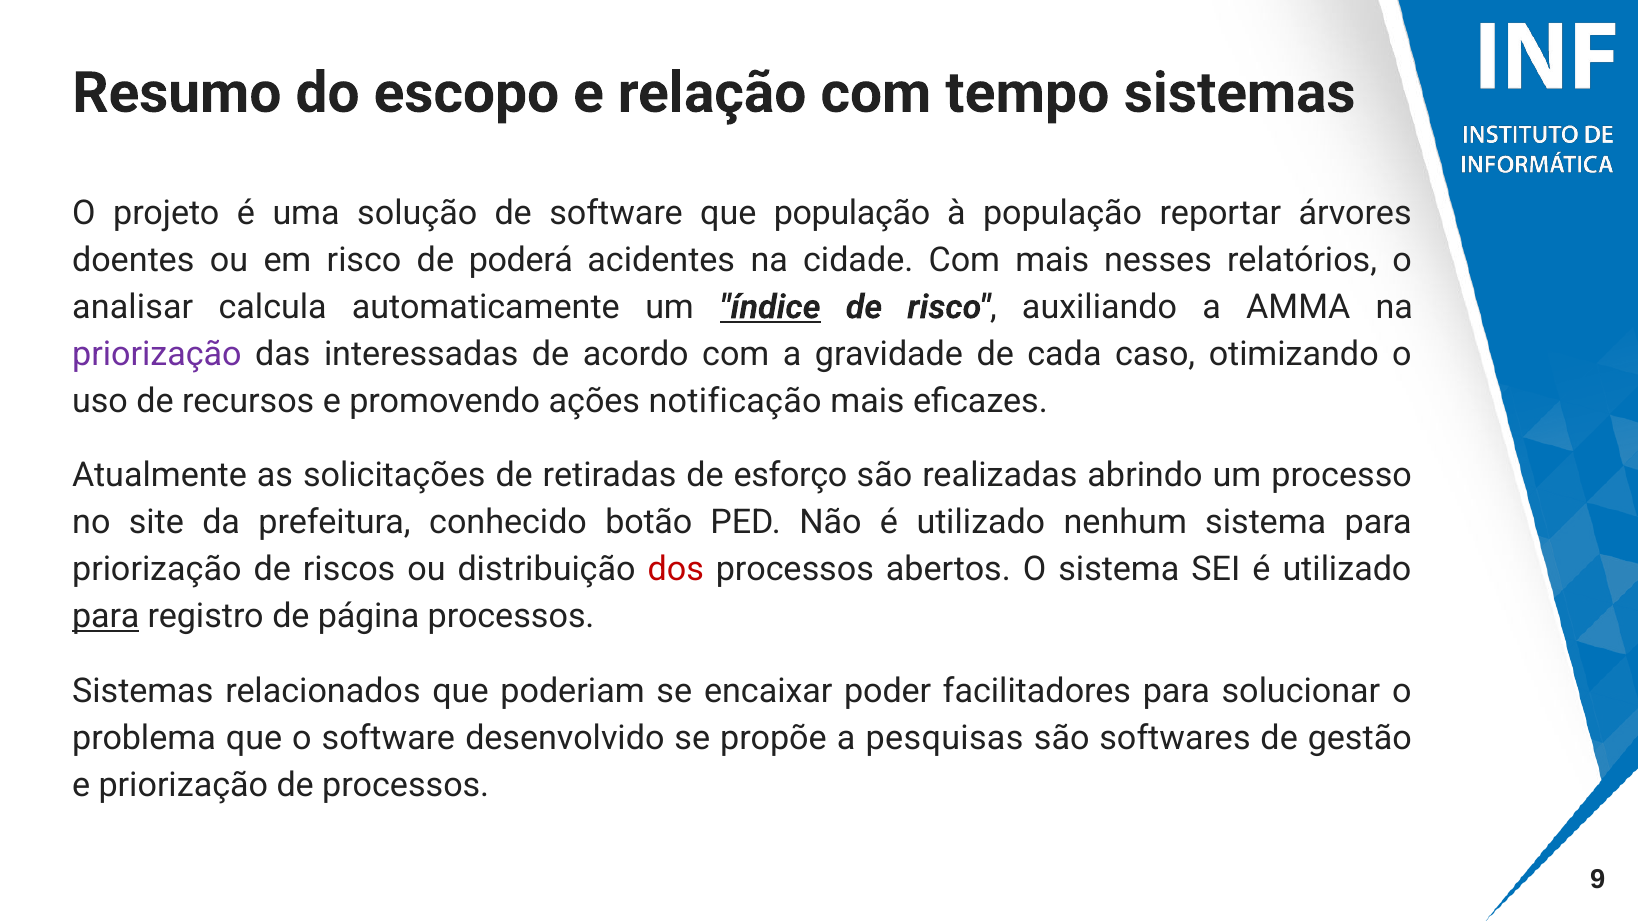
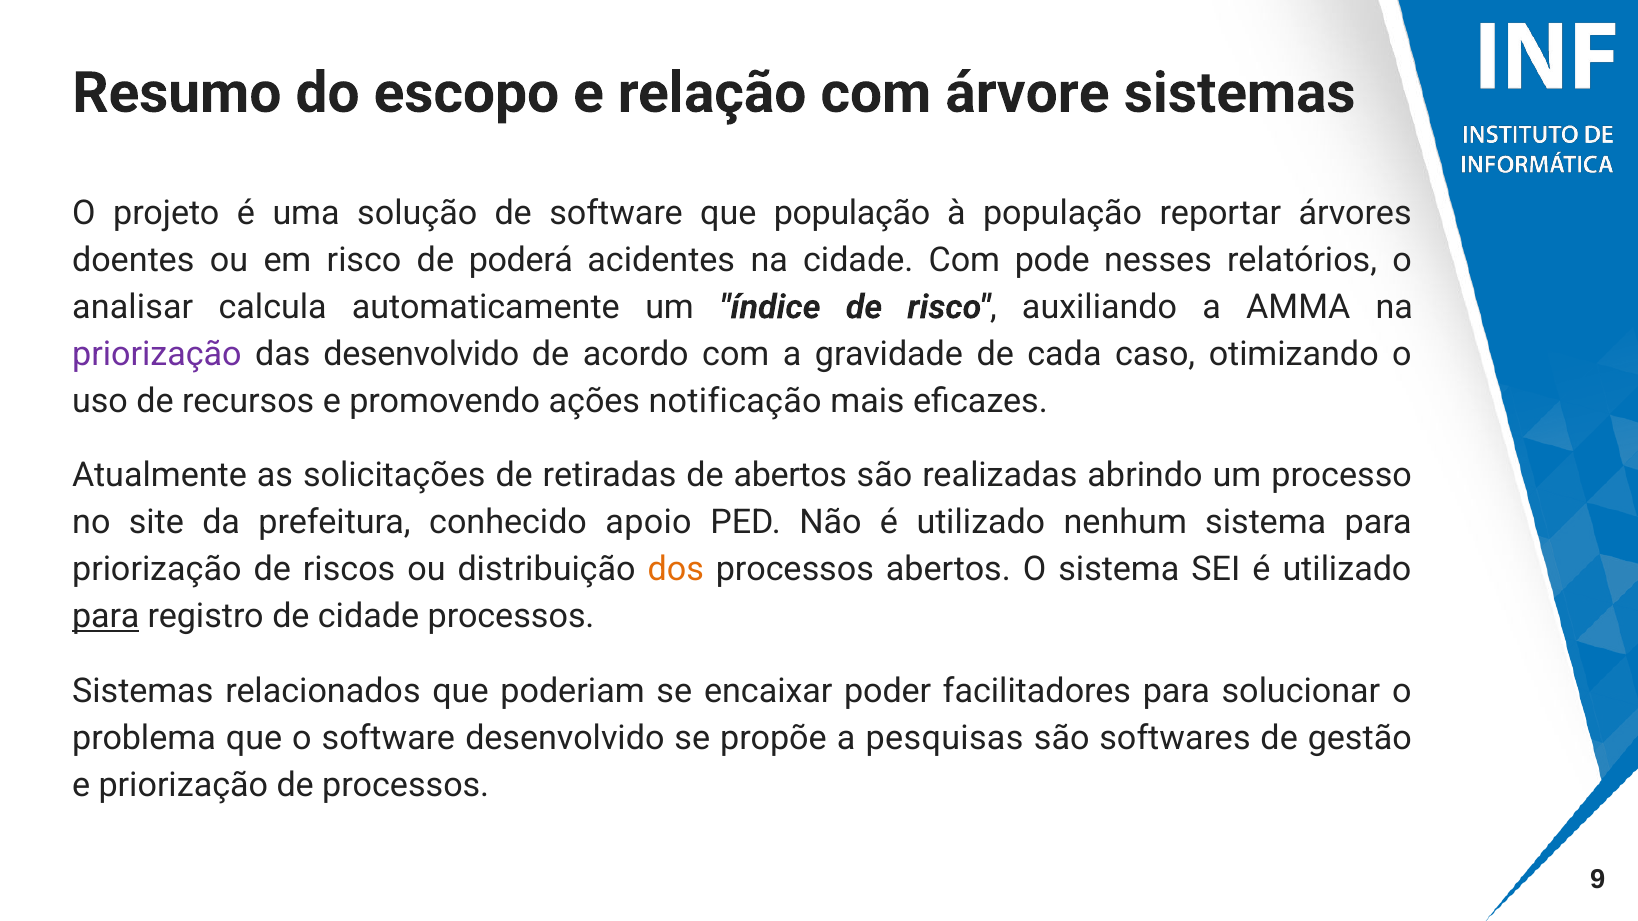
tempo: tempo -> árvore (1027, 93)
Com mais: mais -> pode (1052, 260)
índice underline: present -> none (770, 307)
das interessadas: interessadas -> desenvolvido (421, 354)
de esforço: esforço -> abertos (790, 476)
botão: botão -> apoio (649, 523)
dos colour: red -> orange (676, 570)
de página: página -> cidade (369, 617)
